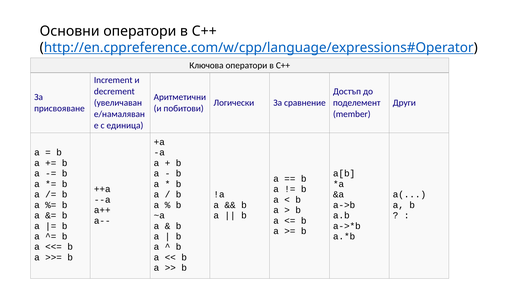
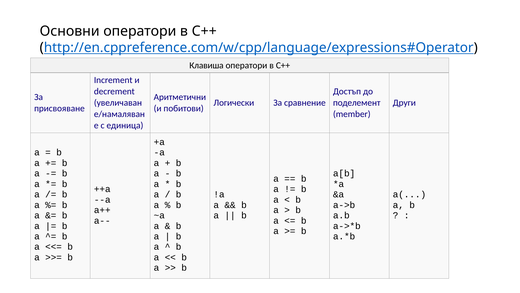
Ключова: Ключова -> Клавиша (206, 65)
